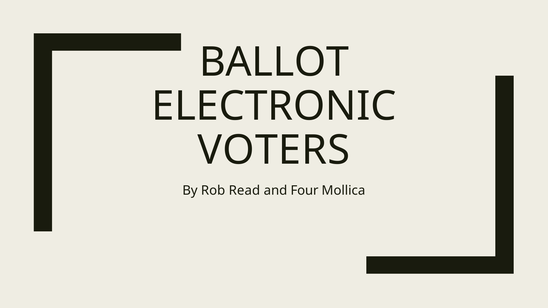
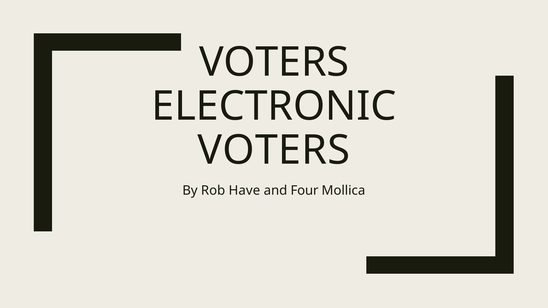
BALLOT: BALLOT -> VOTERS (274, 62)
Read: Read -> Have (244, 191)
